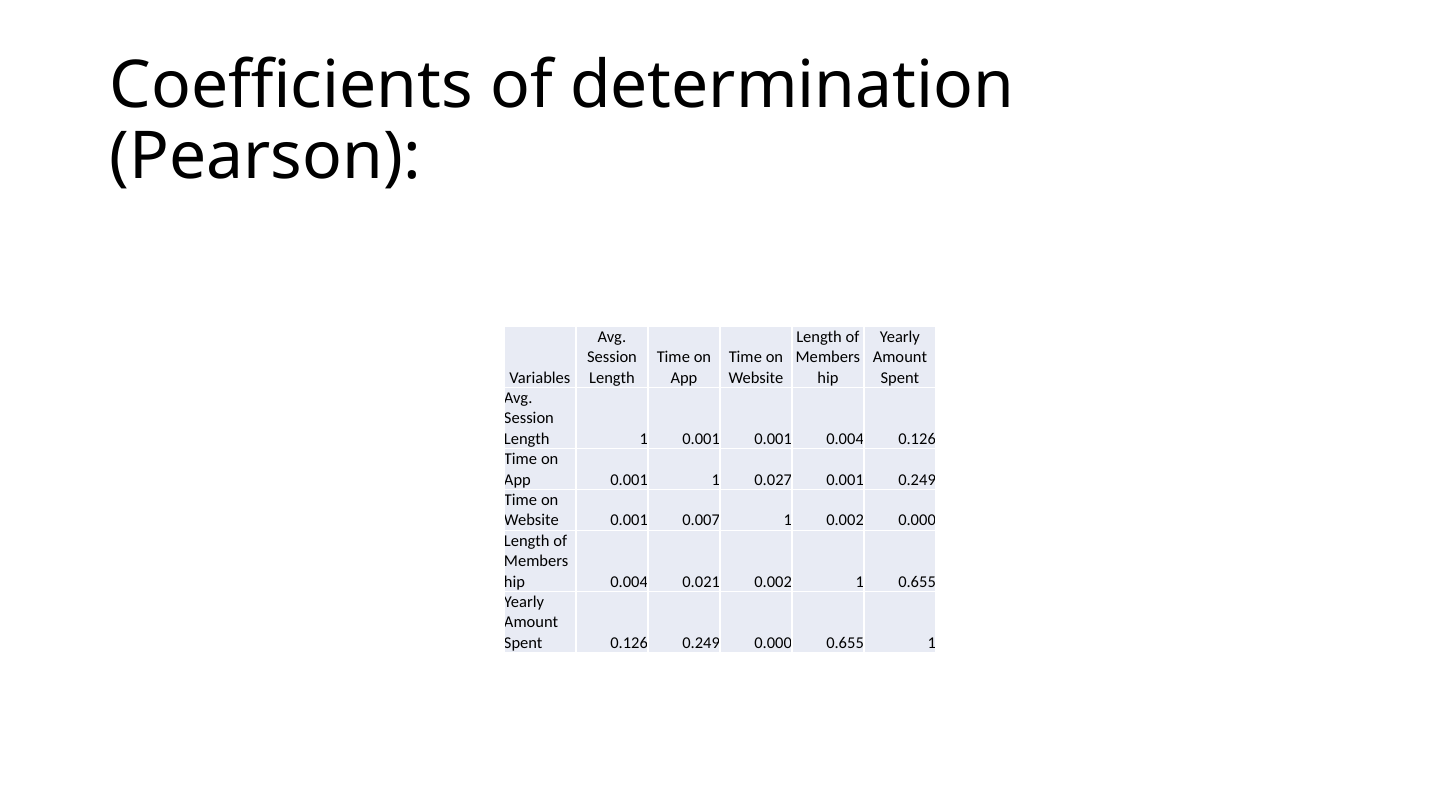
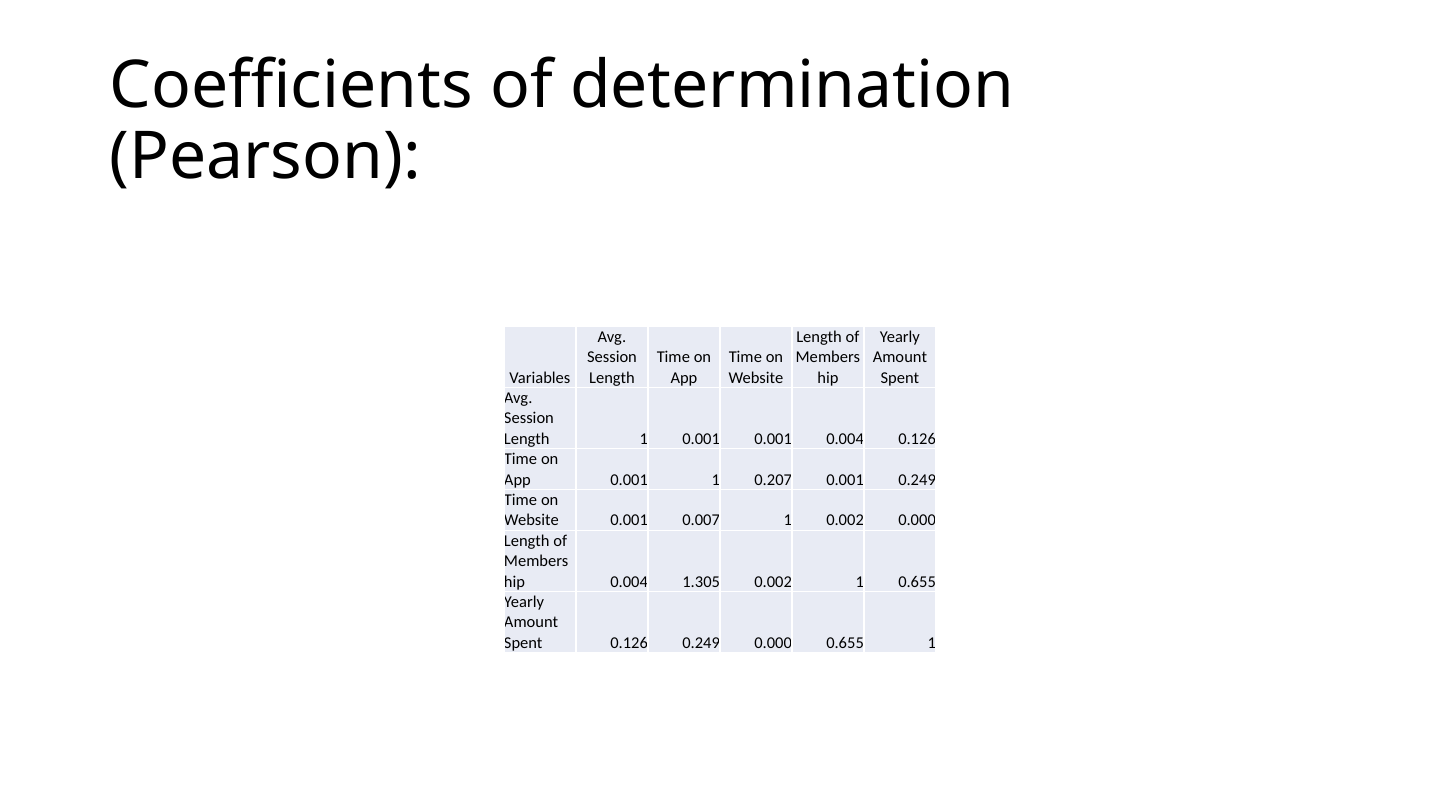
0.027: 0.027 -> 0.207 (773, 480)
0.021: 0.021 -> 1.305 (701, 582)
